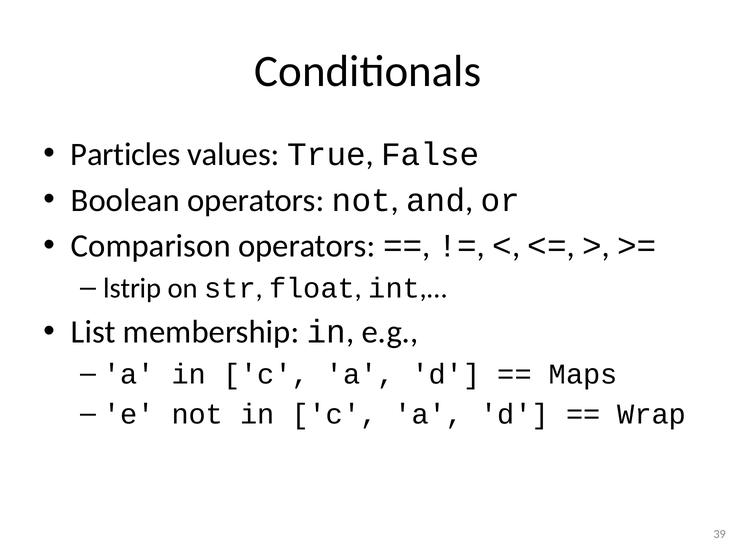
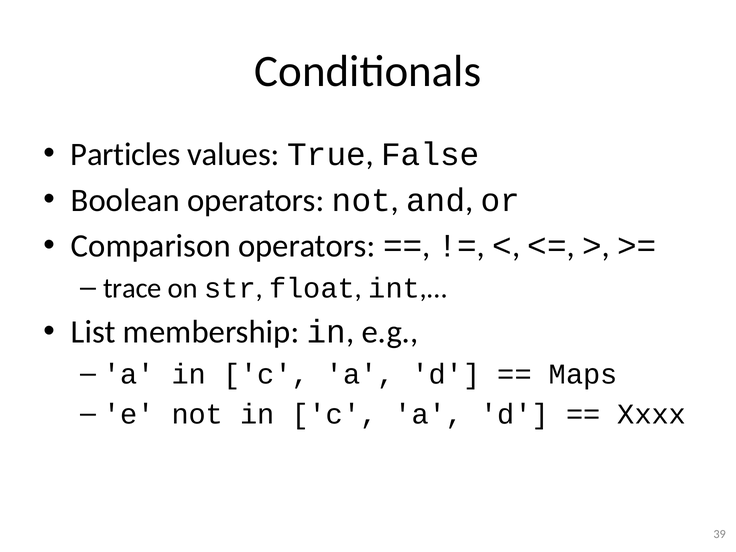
lstrip: lstrip -> trace (132, 288)
Wrap: Wrap -> Xxxx (652, 414)
